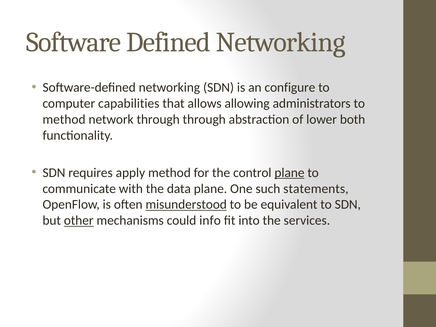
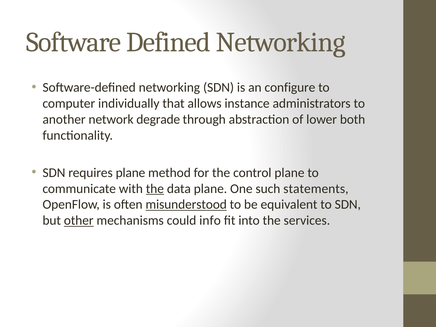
capabilities: capabilities -> individually (129, 103)
allowing: allowing -> instance (247, 103)
method: method -> another (64, 119)
network through: through -> degrade (158, 119)
requires apply: apply -> plane (130, 173)
plane underline: present -> none (289, 173)
the underline: none -> present (155, 189)
